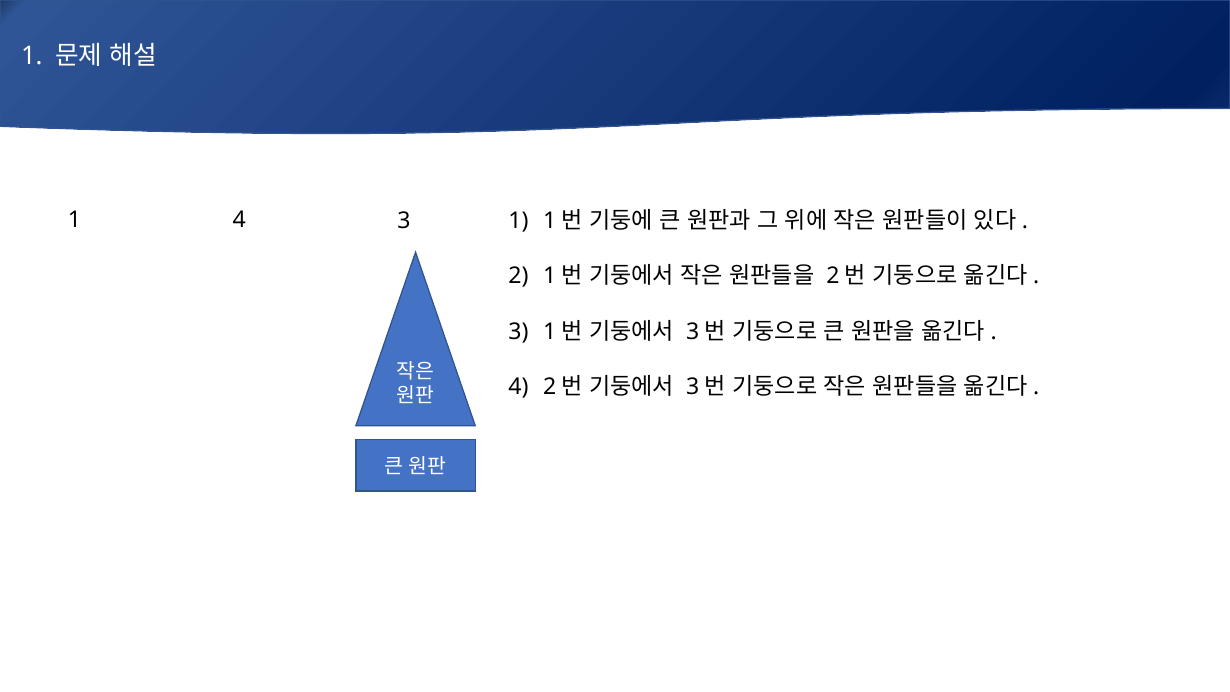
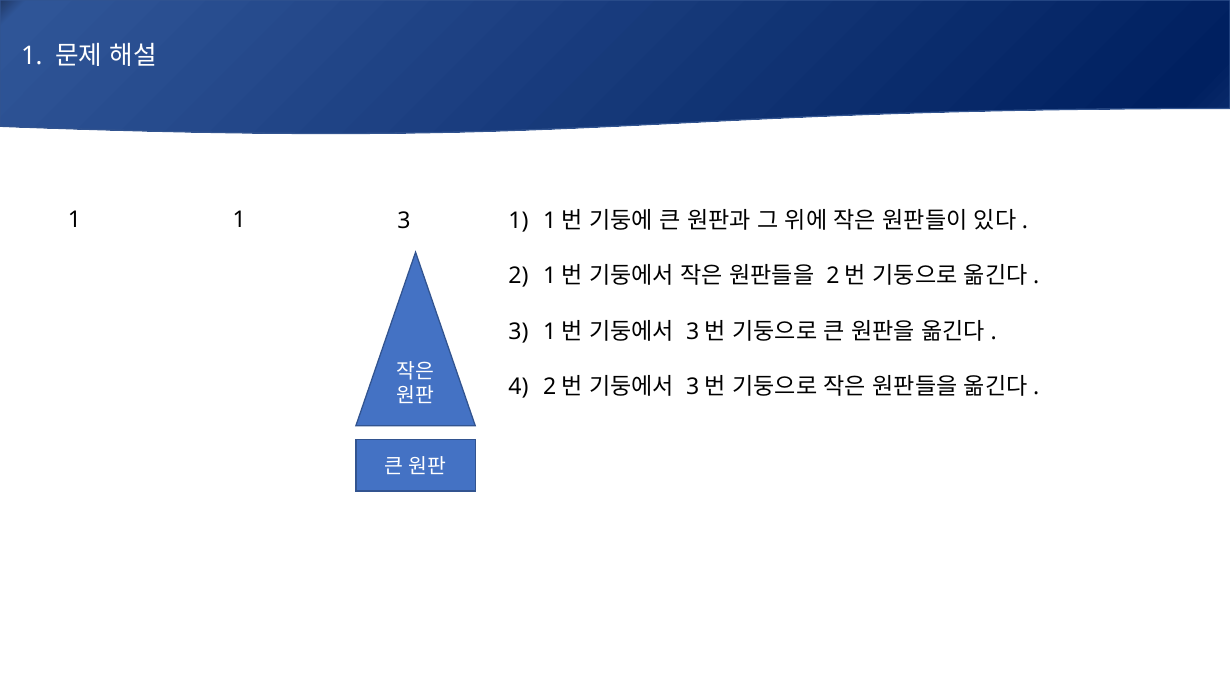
1 4: 4 -> 1 (239, 220)
